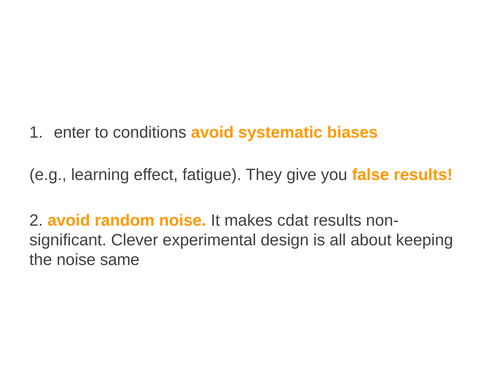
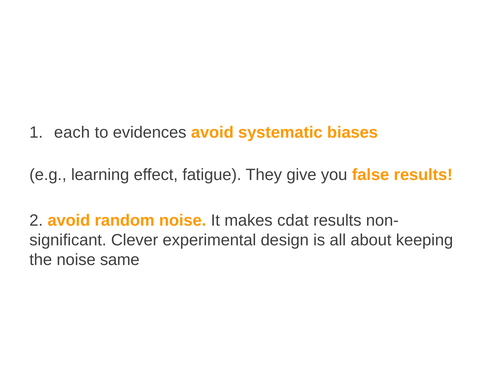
enter: enter -> each (72, 133)
conditions: conditions -> evidences (150, 133)
